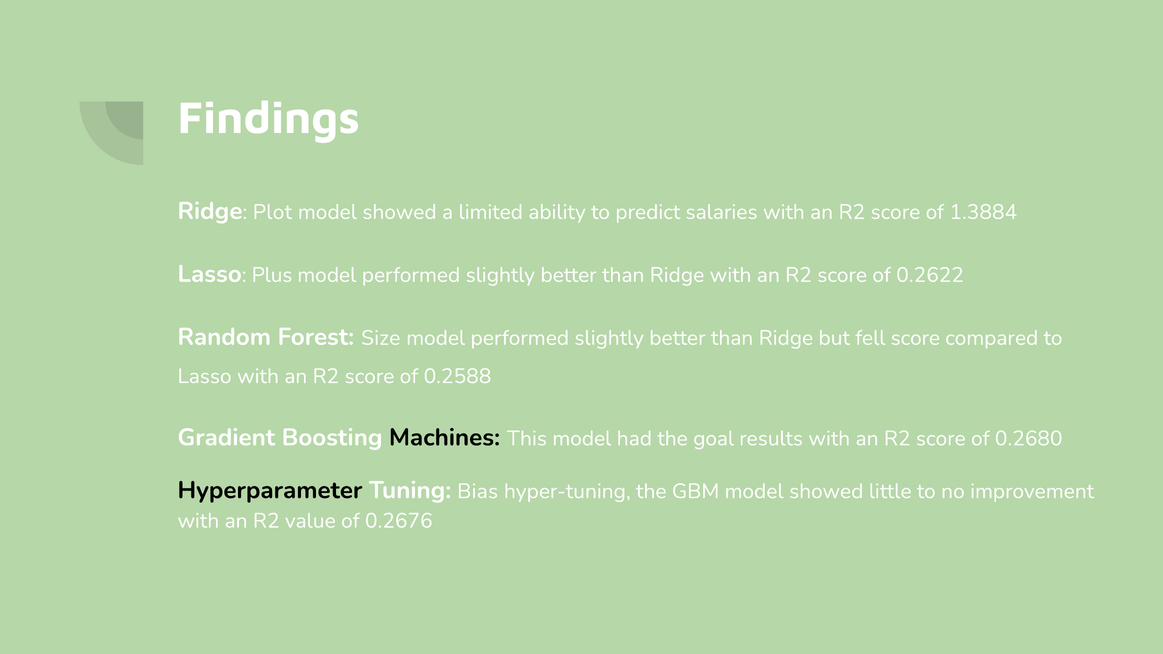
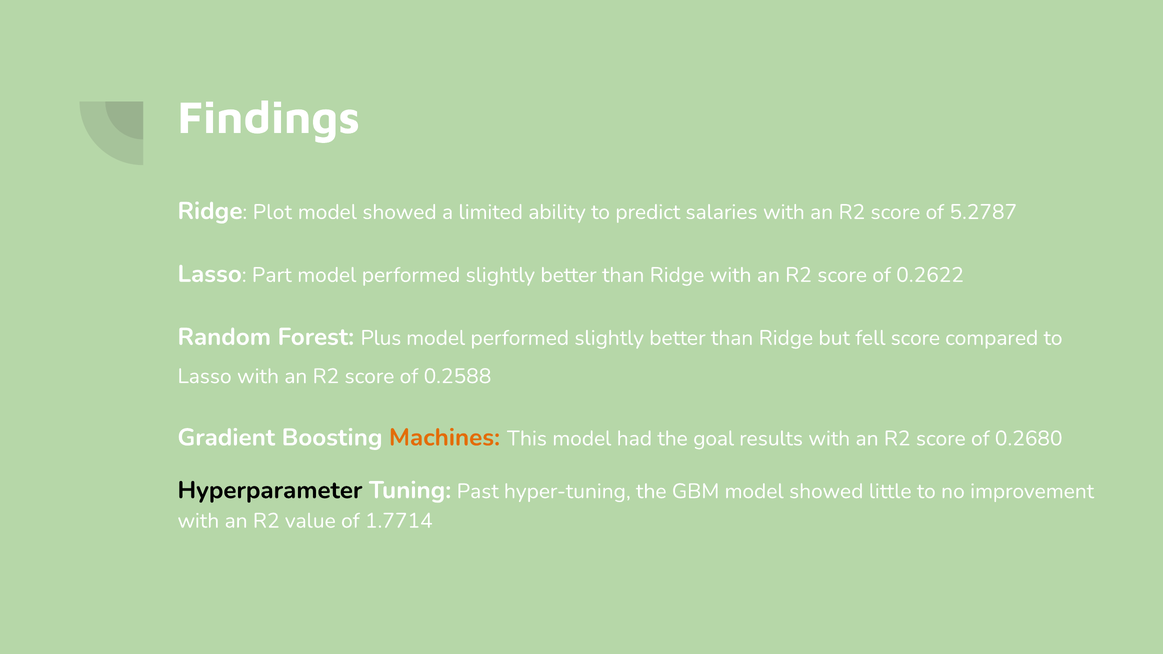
1.3884: 1.3884 -> 5.2787 (983, 212)
Plus: Plus -> Part (272, 275)
Size: Size -> Plus (381, 338)
Machines colour: black -> orange (445, 438)
Bias: Bias -> Past (478, 491)
0.2676: 0.2676 -> 1.7714 (399, 521)
